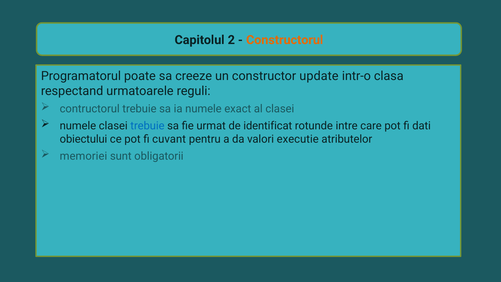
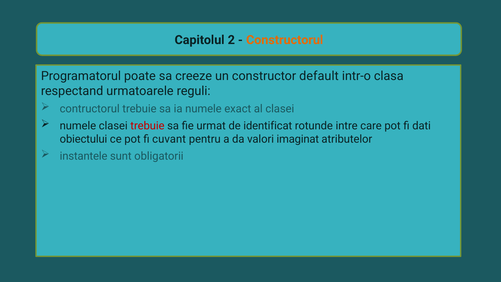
update: update -> default (319, 76)
trebuie colour: blue -> red (147, 126)
executie: executie -> imaginat (298, 139)
memoriei: memoriei -> instantele (84, 156)
